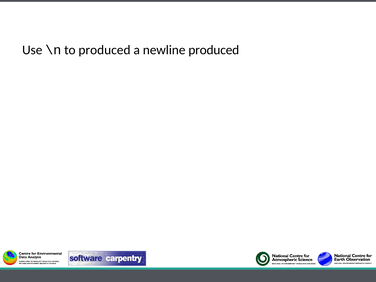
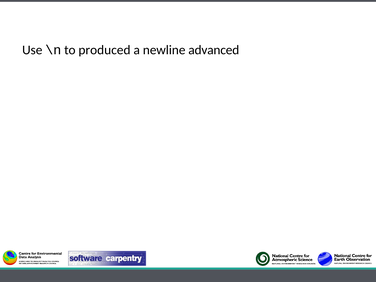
newline produced: produced -> advanced (214, 50)
